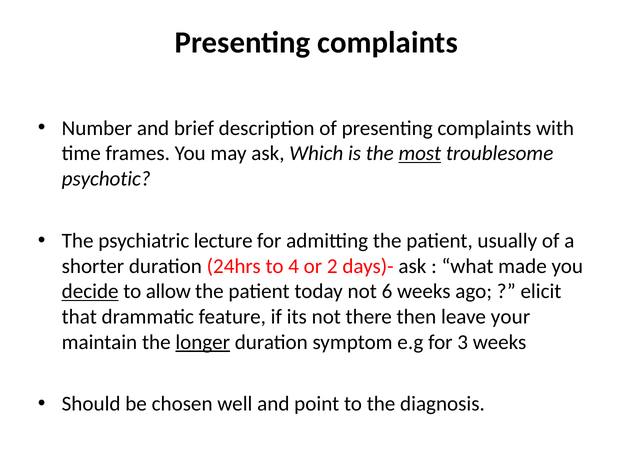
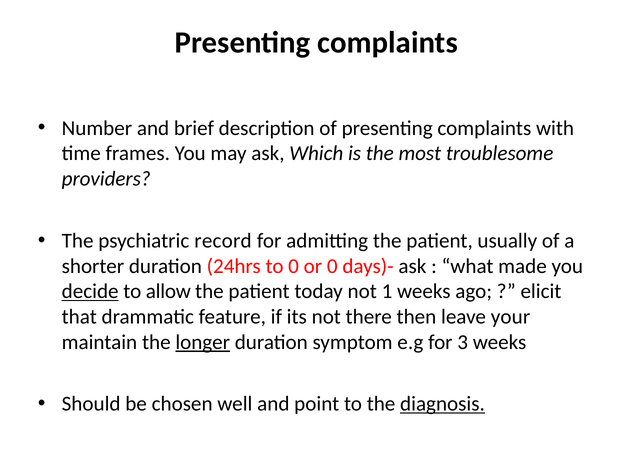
most underline: present -> none (420, 153)
psychotic: psychotic -> providers (106, 179)
lecture: lecture -> record (223, 241)
to 4: 4 -> 0 (294, 266)
or 2: 2 -> 0 (332, 266)
6: 6 -> 1 (387, 291)
diagnosis underline: none -> present (442, 404)
